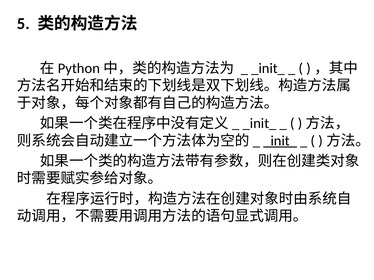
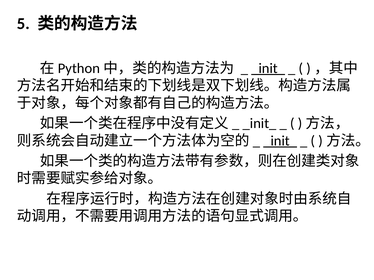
_init_ underline: none -> present (268, 68)
